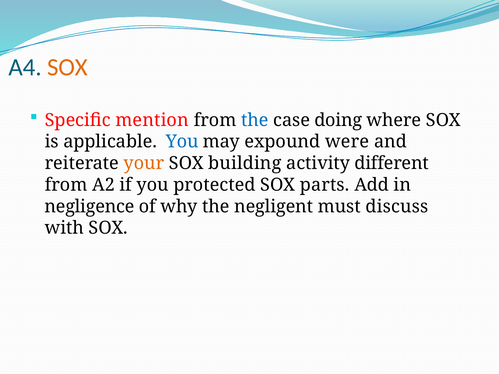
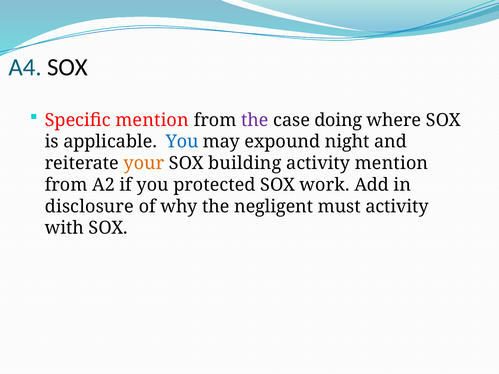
SOX colour: orange -> black (68, 67)
the colour: blue -> purple (255, 120)
were: were -> night (347, 142)
activity different: different -> mention (392, 163)
parts: parts -> work (325, 185)
negligence: negligence -> disclosure (89, 207)
must discuss: discuss -> activity (397, 207)
